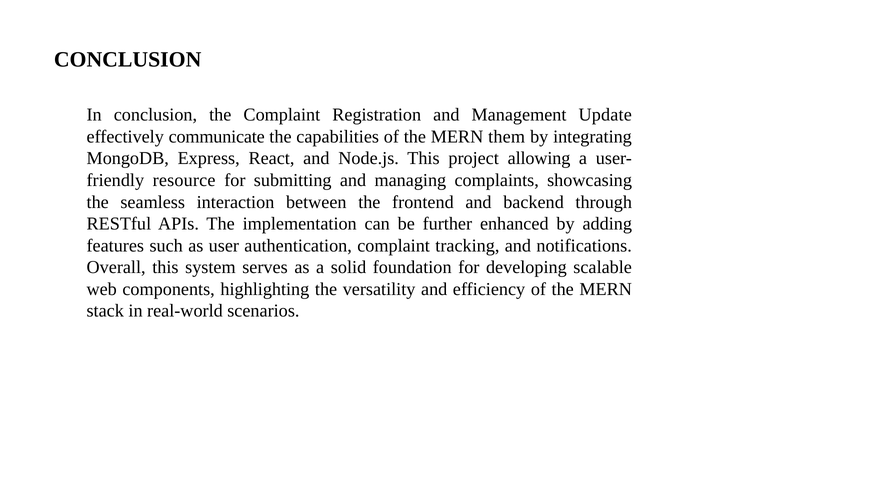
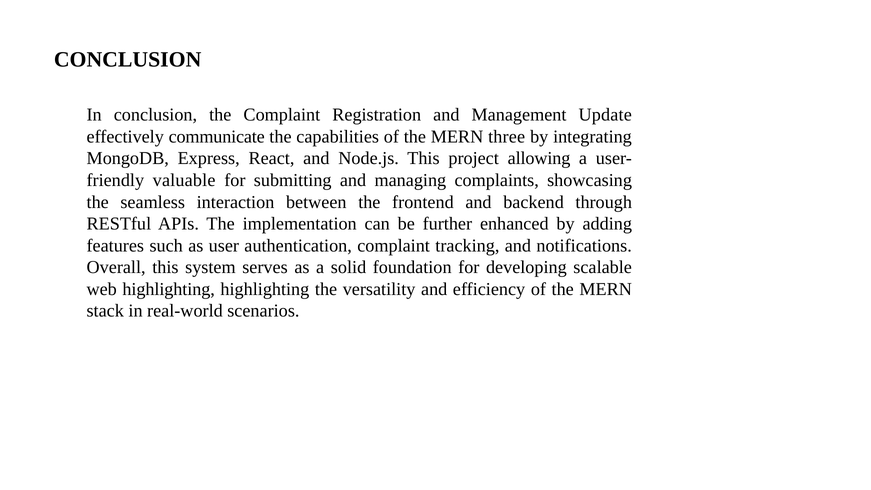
them: them -> three (507, 137)
resource: resource -> valuable (184, 180)
web components: components -> highlighting (169, 289)
